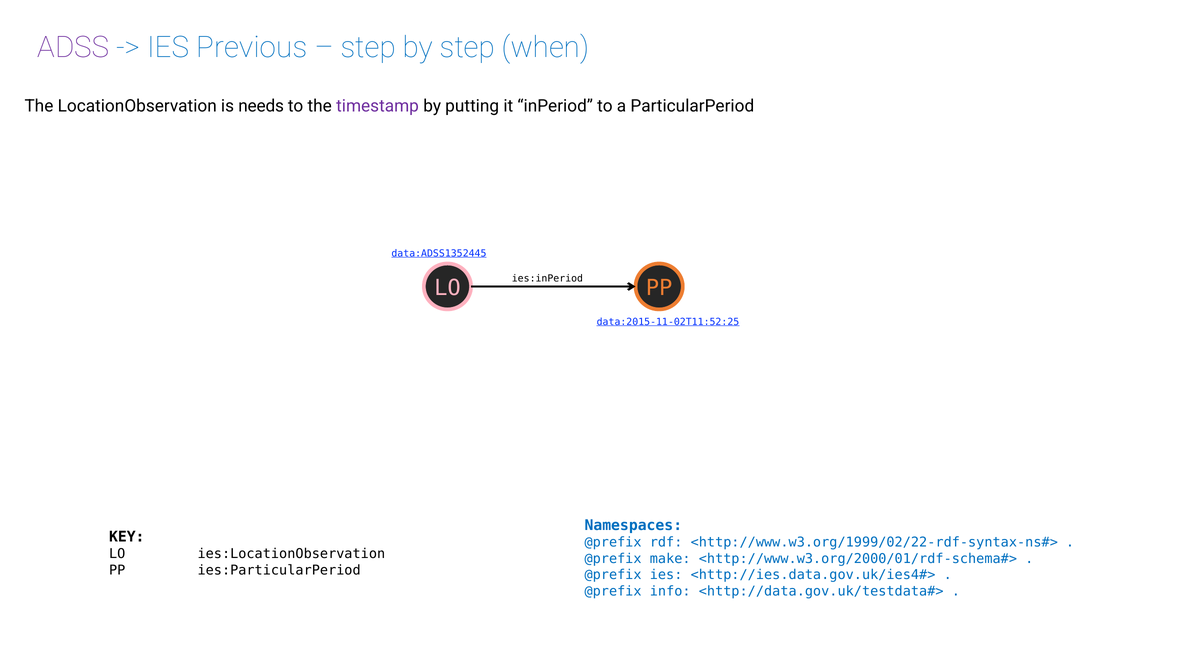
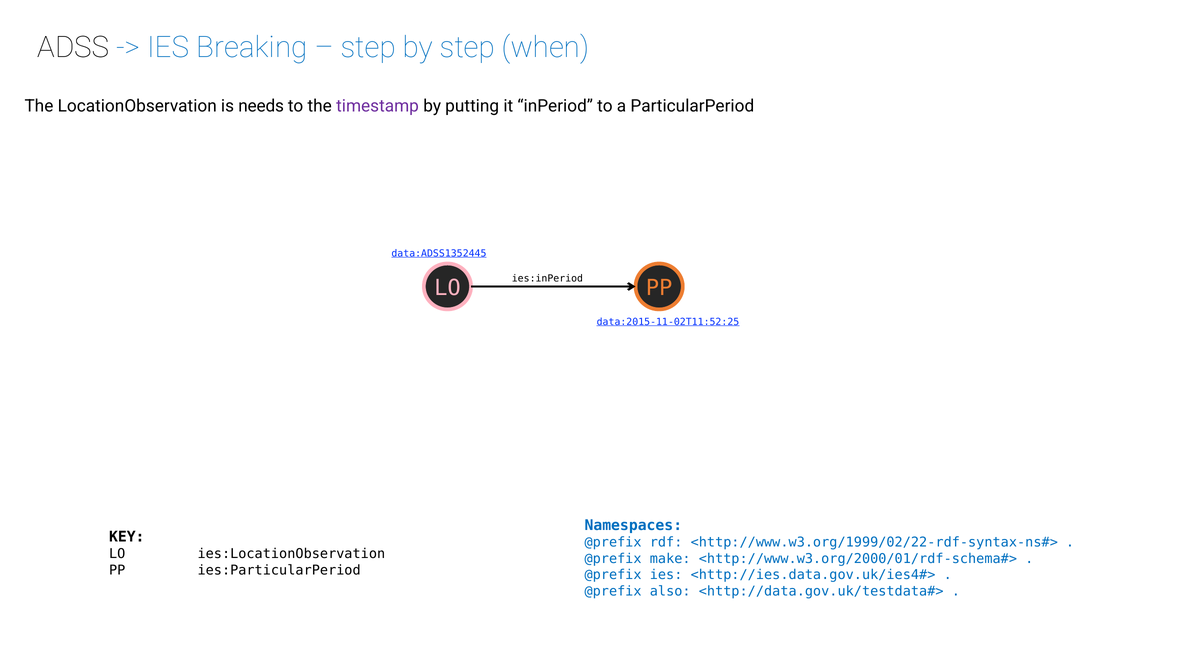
ADSS colour: purple -> black (73, 47)
Previous: Previous -> Breaking (252, 47)
info: info -> also (670, 591)
